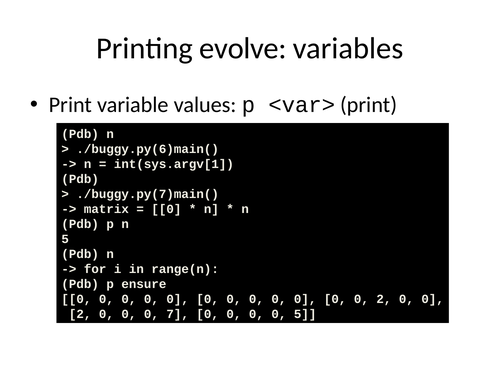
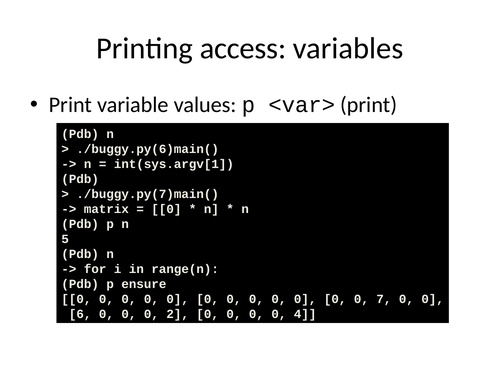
evolve: evolve -> access (243, 48)
0 0 0 2: 2 -> 7 (384, 299)
2: 2 -> 6 (80, 314)
7: 7 -> 2 (178, 314)
0 5: 5 -> 4 (305, 314)
